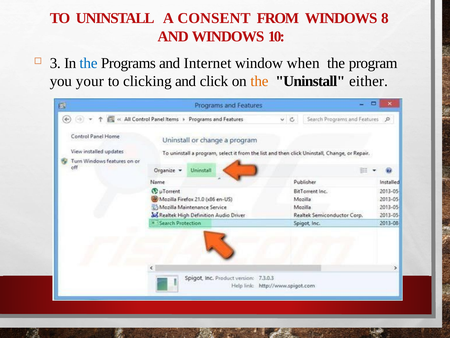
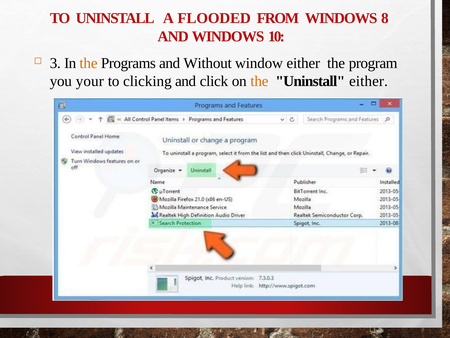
CONSENT: CONSENT -> FLOODED (214, 18)
the colour: blue -> orange (88, 63)
Internet: Internet -> Without (208, 63)
window when: when -> either (303, 63)
